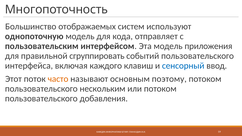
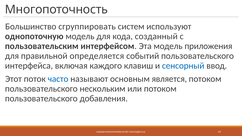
отображаемых: отображаемых -> сгруппировать (87, 27)
отправляет: отправляет -> созданный (156, 36)
сгруппировать: сгруппировать -> определяется (97, 56)
часто colour: orange -> blue (58, 79)
поэтому: поэтому -> является (169, 79)
